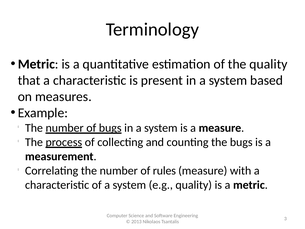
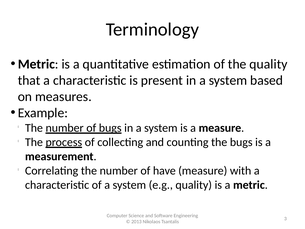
rules: rules -> have (164, 171)
